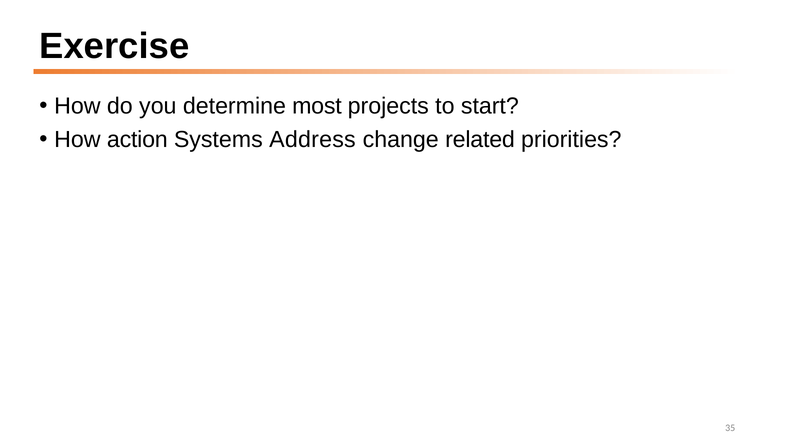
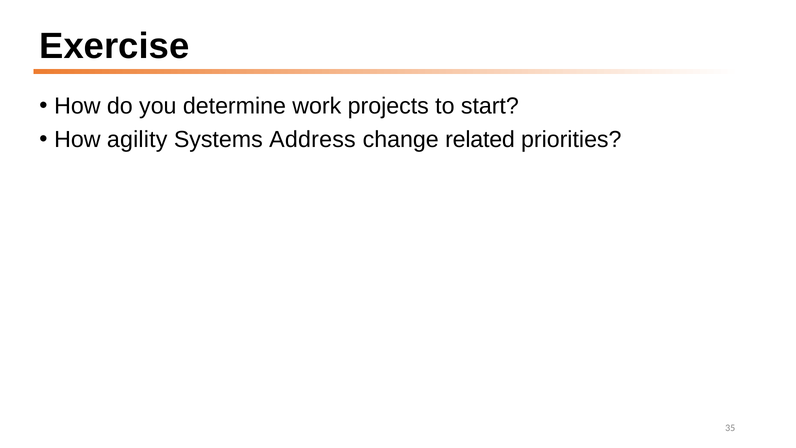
most: most -> work (317, 106)
action: action -> agility (137, 139)
